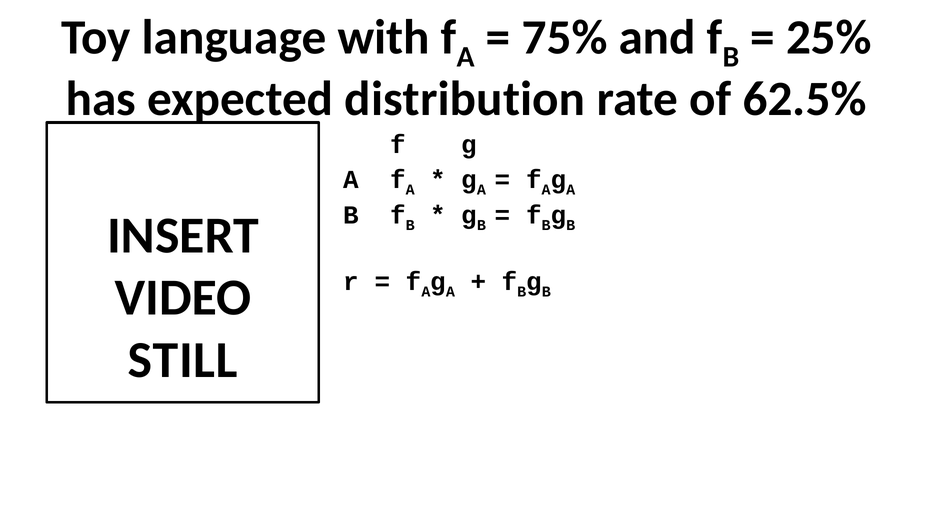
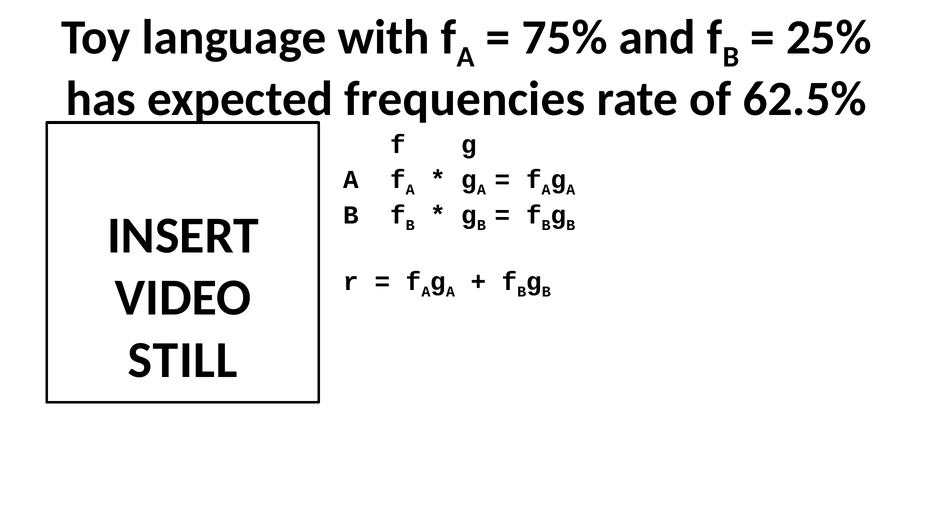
distribution: distribution -> frequencies (465, 99)
